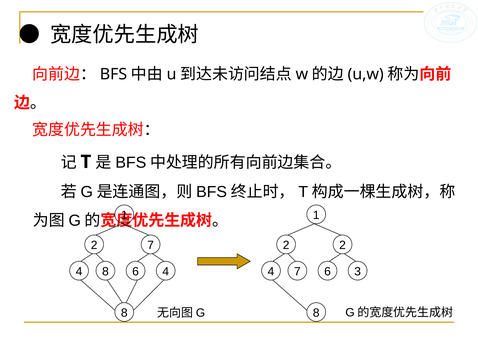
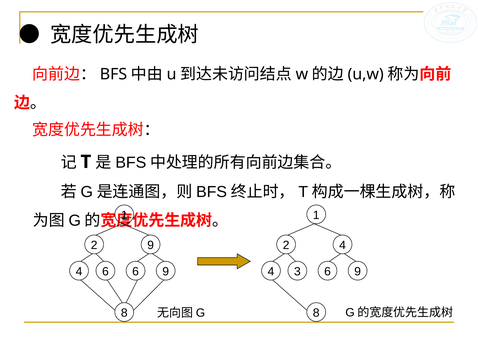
2 7: 7 -> 9 (151, 246)
2 2: 2 -> 4 (343, 246)
8: 8 -> 6 (105, 272)
4: 4 -> 9 (166, 272)
4 7: 7 -> 3 (297, 272)
3: 3 -> 9 (358, 272)
